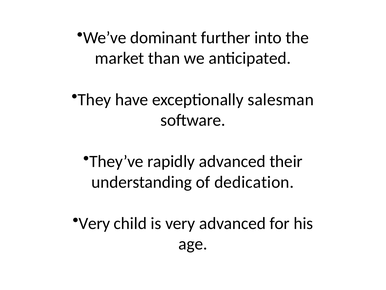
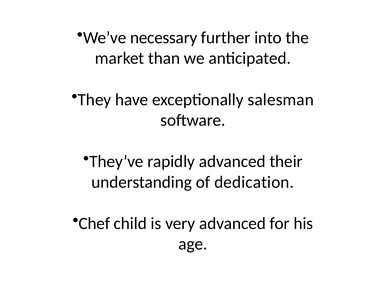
dominant: dominant -> necessary (164, 38)
Very: Very -> Chef (94, 223)
